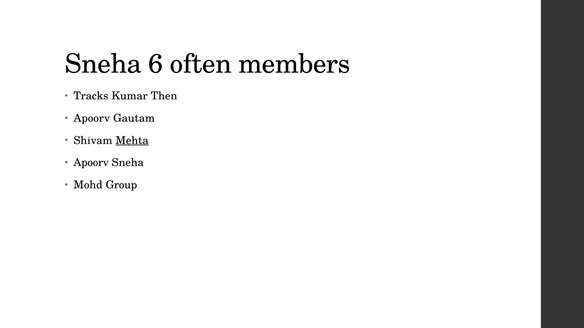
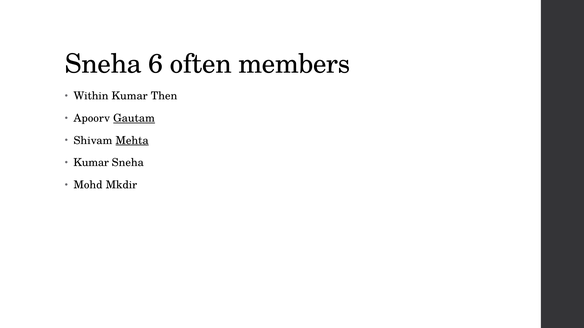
Tracks: Tracks -> Within (91, 96)
Gautam underline: none -> present (134, 118)
Apoorv: Apoorv -> Kumar (91, 163)
Group: Group -> Mkdir (121, 185)
